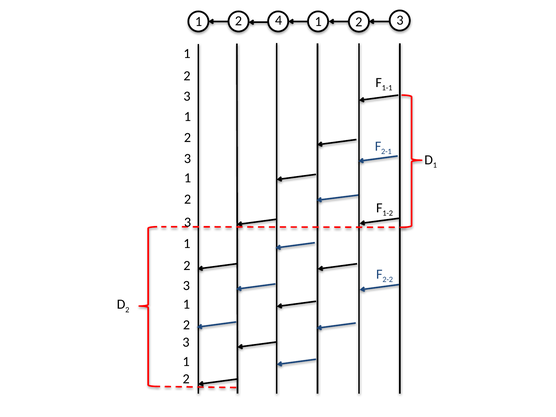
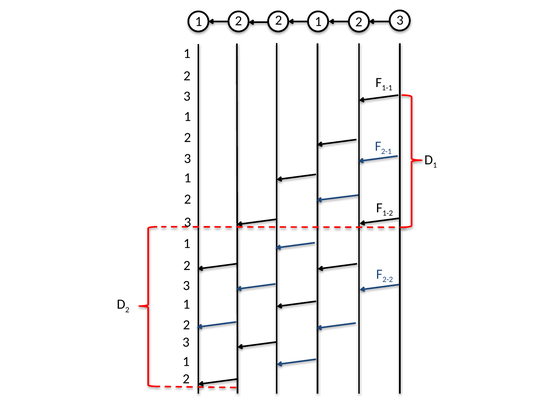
2 4: 4 -> 2 (279, 20)
